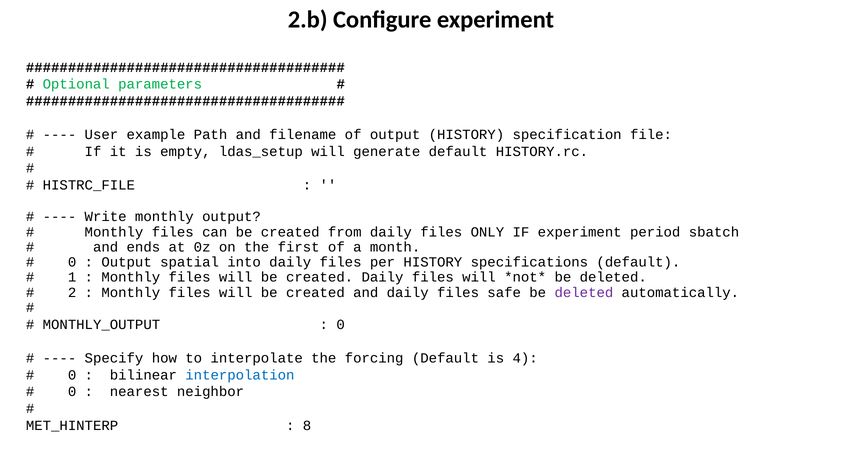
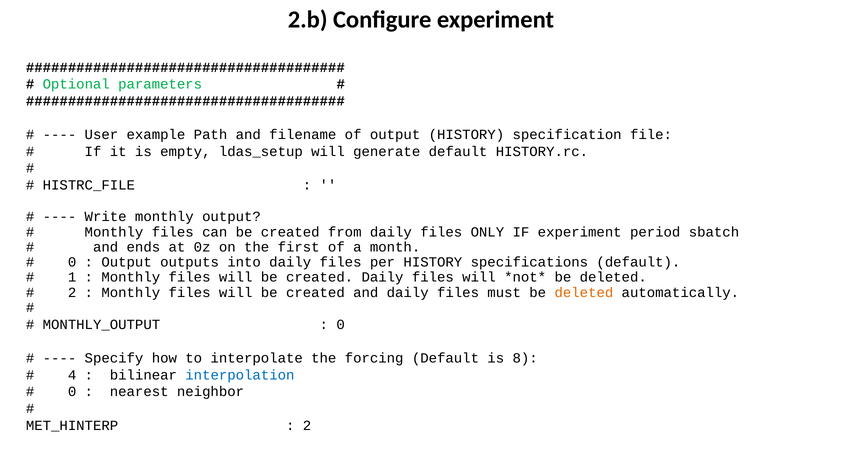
spatial: spatial -> outputs (190, 263)
safe: safe -> must (504, 293)
deleted colour: purple -> orange (584, 293)
4: 4 -> 8 (525, 359)
0: 0 -> 4 (72, 376)
8: 8 -> 2 (307, 426)
